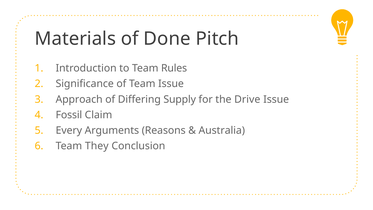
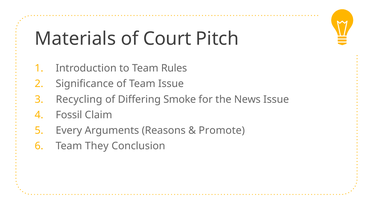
Done: Done -> Court (167, 39)
Approach: Approach -> Recycling (79, 99)
Supply: Supply -> Smoke (180, 99)
Drive: Drive -> News (247, 99)
Australia: Australia -> Promote (222, 130)
